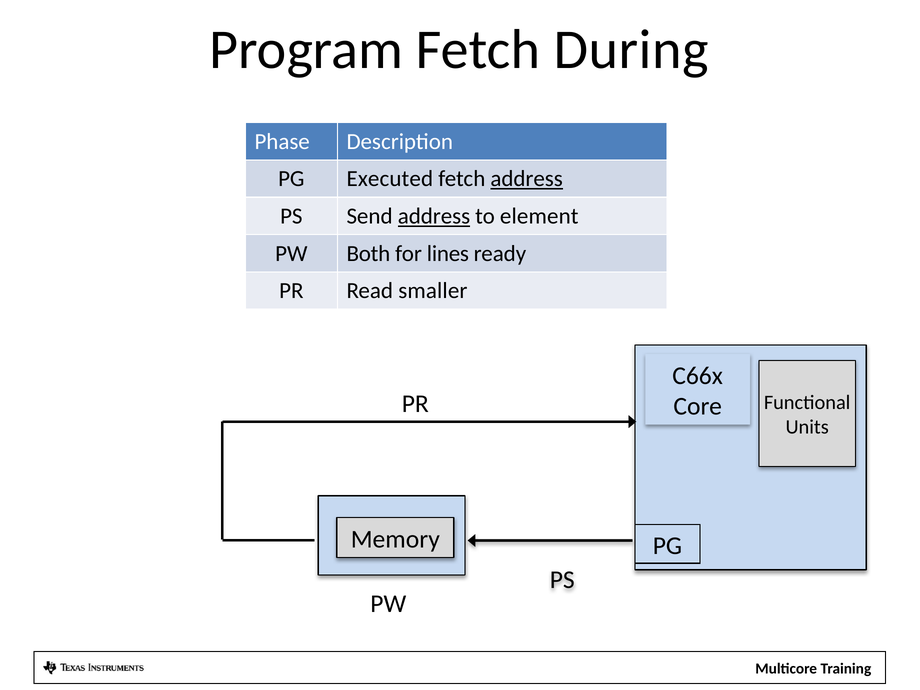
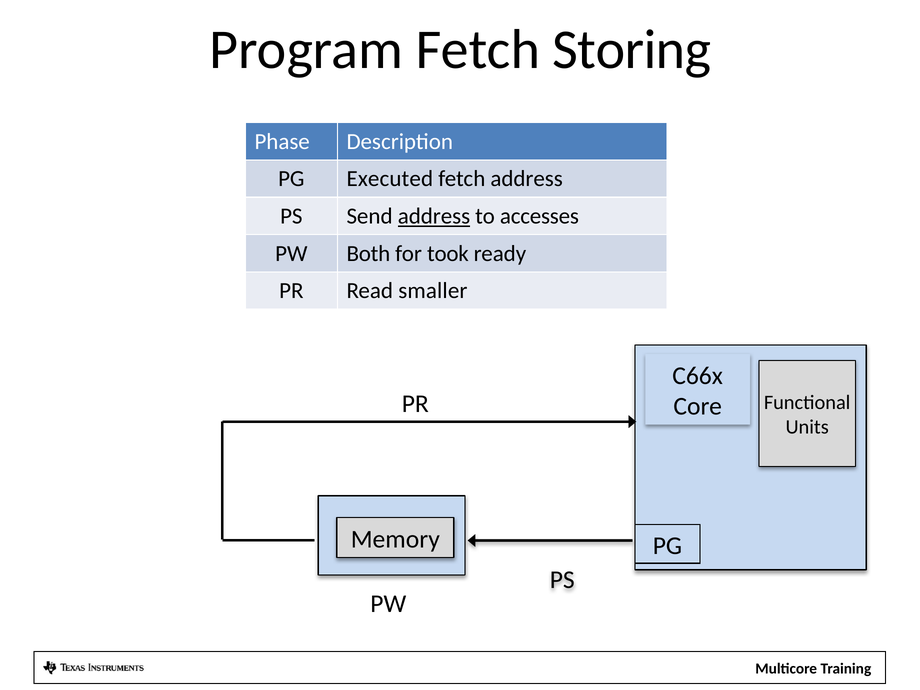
During: During -> Storing (632, 50)
address underline: present -> none (527, 179)
element: element -> accesses (539, 216)
lines: lines -> took (448, 254)
